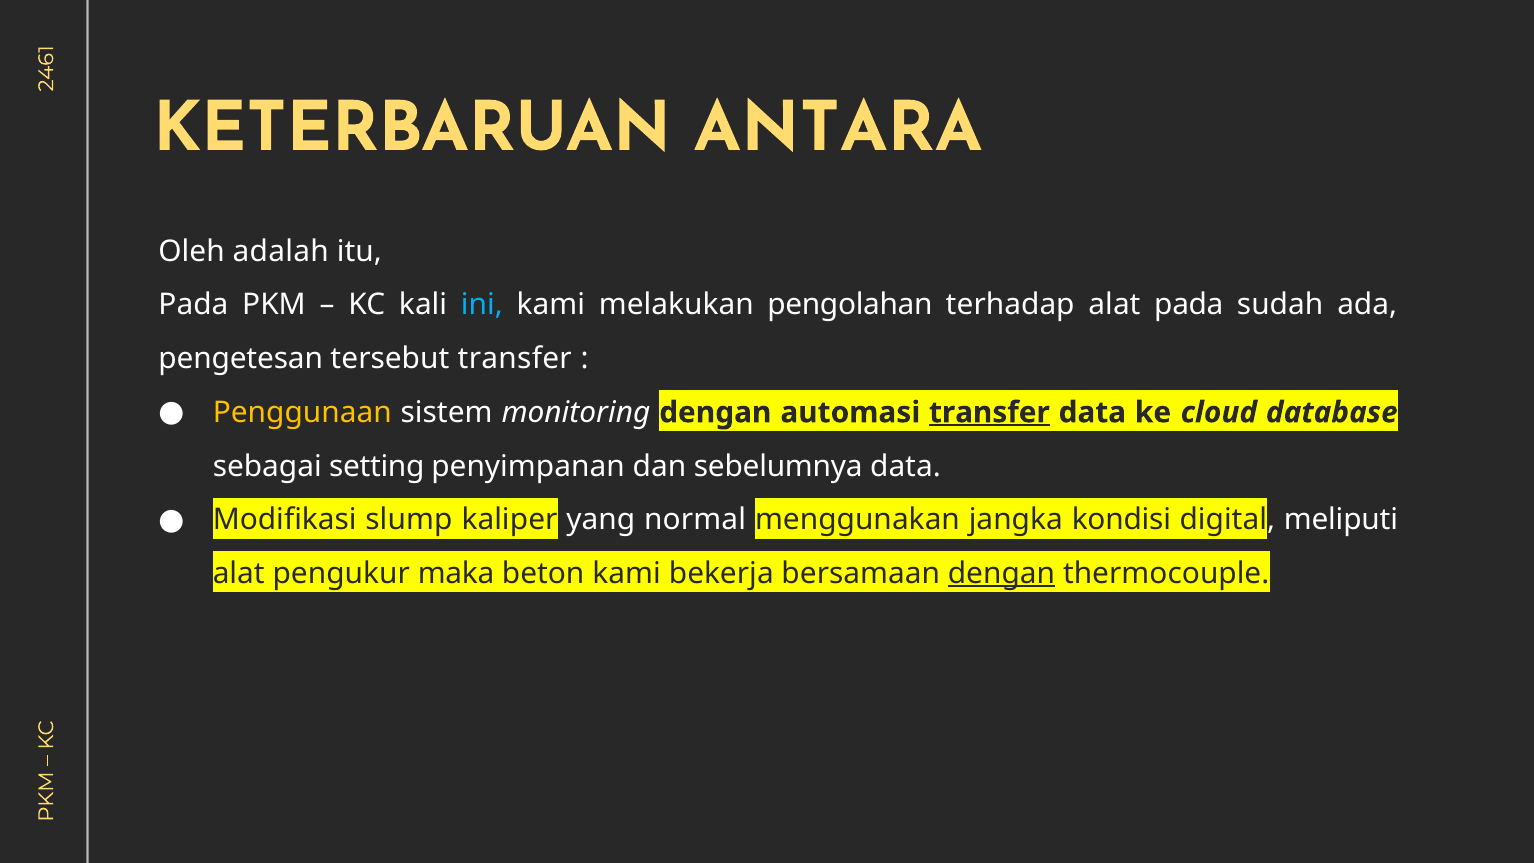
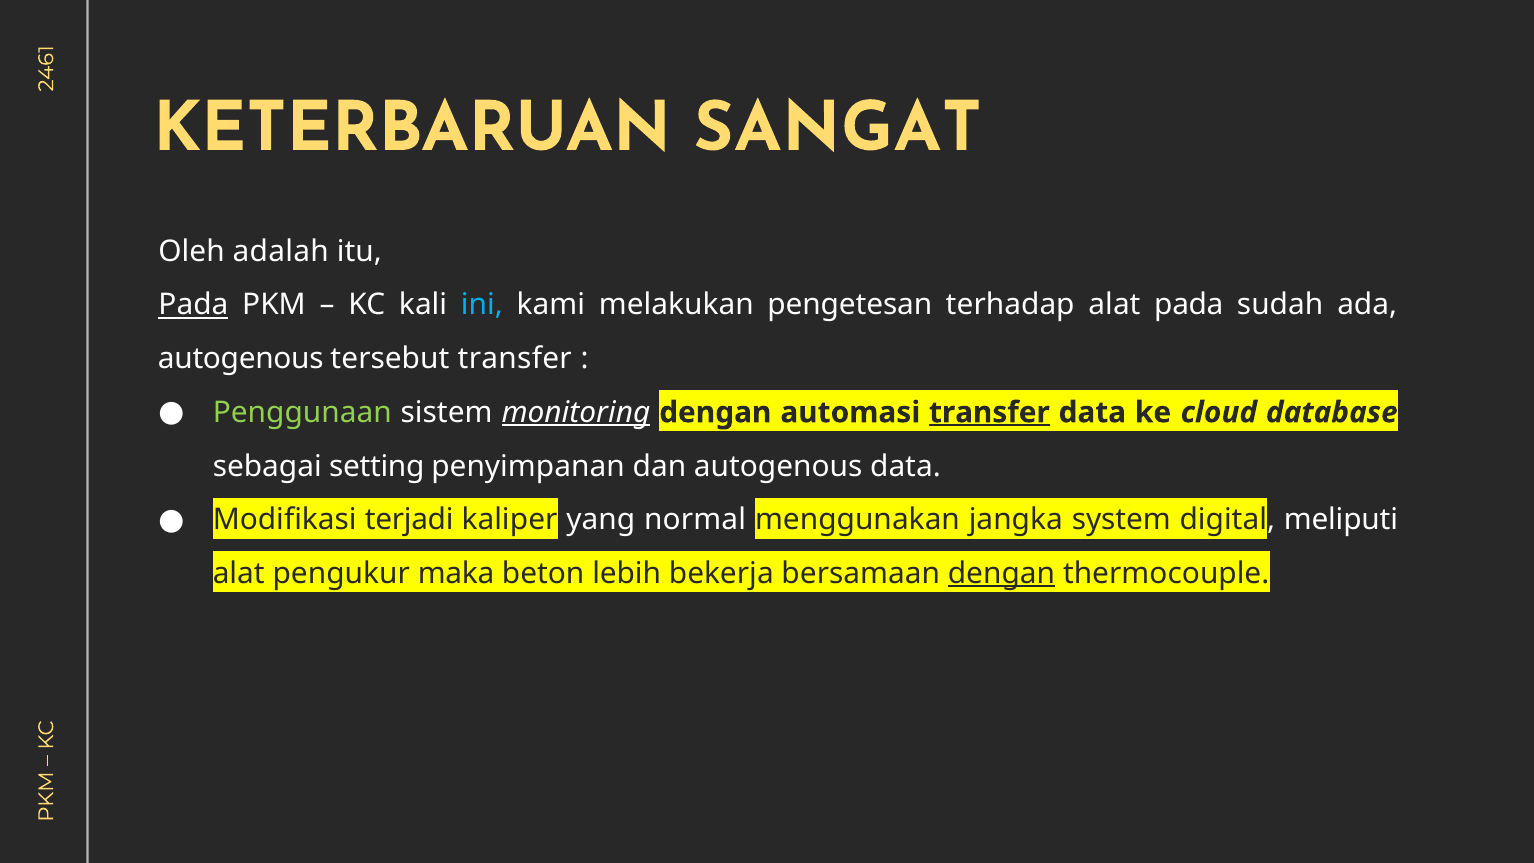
ANTARA: ANTARA -> SANGAT (838, 127)
Pada underline: none -> present (193, 305)
pengolahan: pengolahan -> pengetesan (850, 305)
pengetesan: pengetesan -> autogenous (241, 359)
Penggunaan colour: yellow -> light green (302, 412)
monitoring underline: none -> present (576, 412)
dan sebelumnya: sebelumnya -> autogenous (778, 466)
slump: slump -> terjadi (409, 520)
kondisi: kondisi -> system (1121, 520)
beton kami: kami -> lebih (627, 573)
